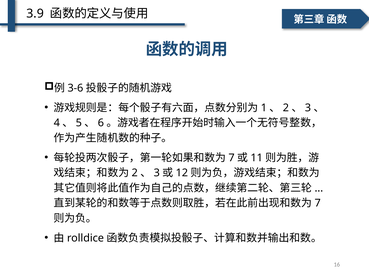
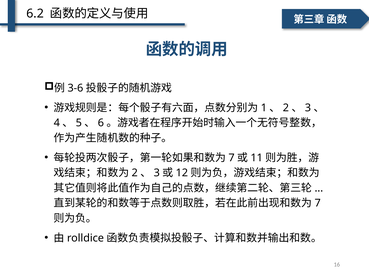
3.9: 3.9 -> 6.2 (35, 14)
